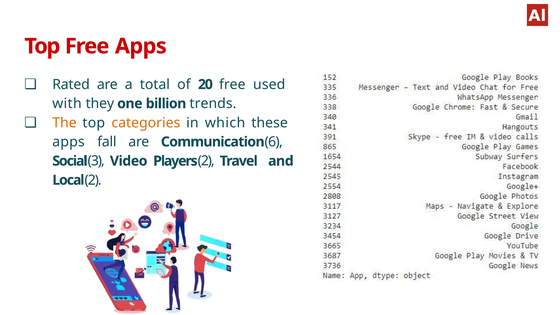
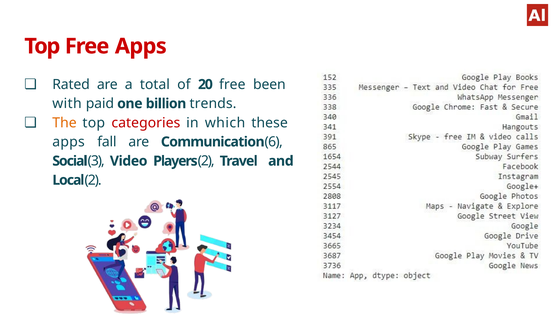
used: used -> been (269, 84)
they: they -> paid (100, 104)
categories colour: orange -> red (146, 123)
